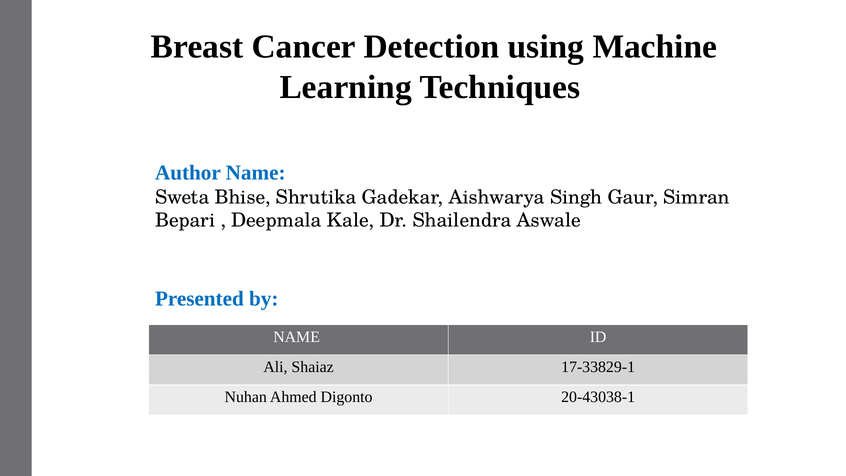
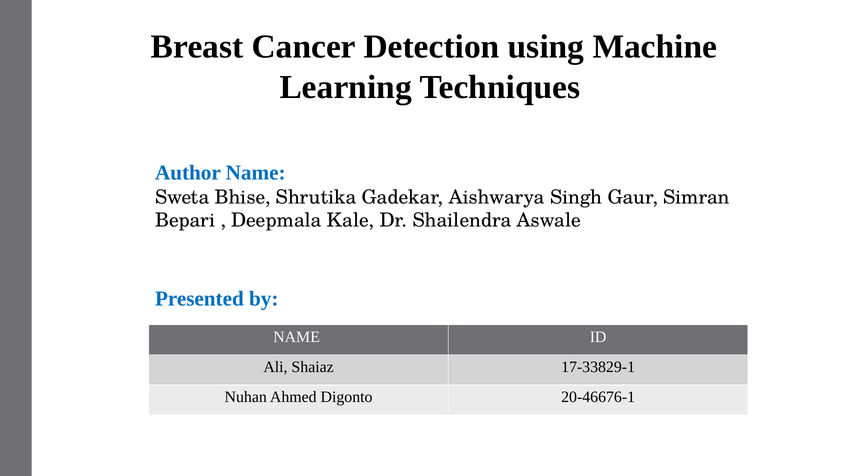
20-43038-1: 20-43038-1 -> 20-46676-1 (598, 397)
